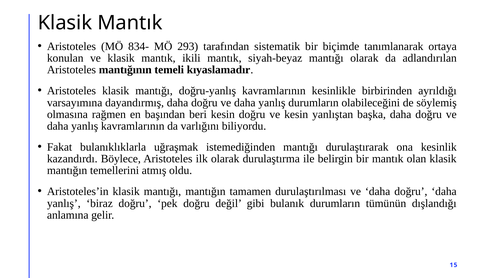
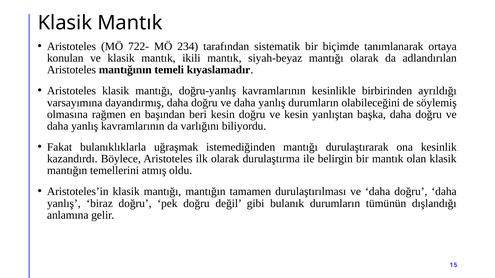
834-: 834- -> 722- (139, 46)
293: 293 -> 234 (188, 46)
